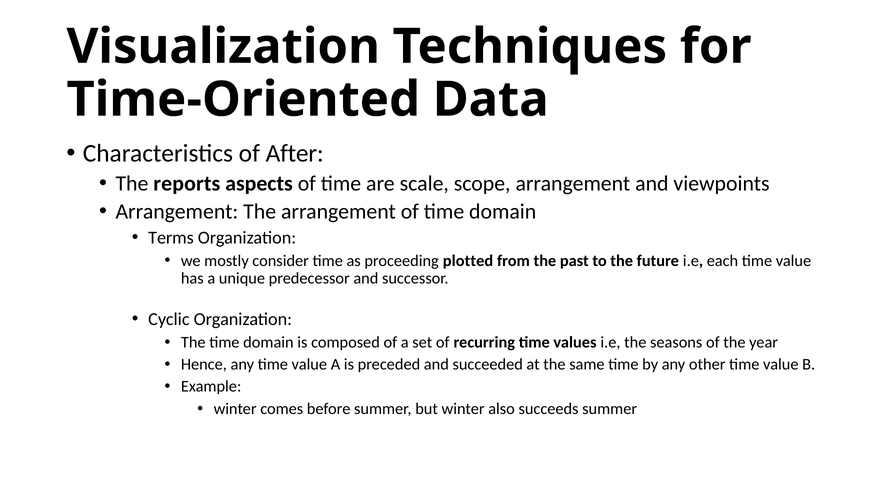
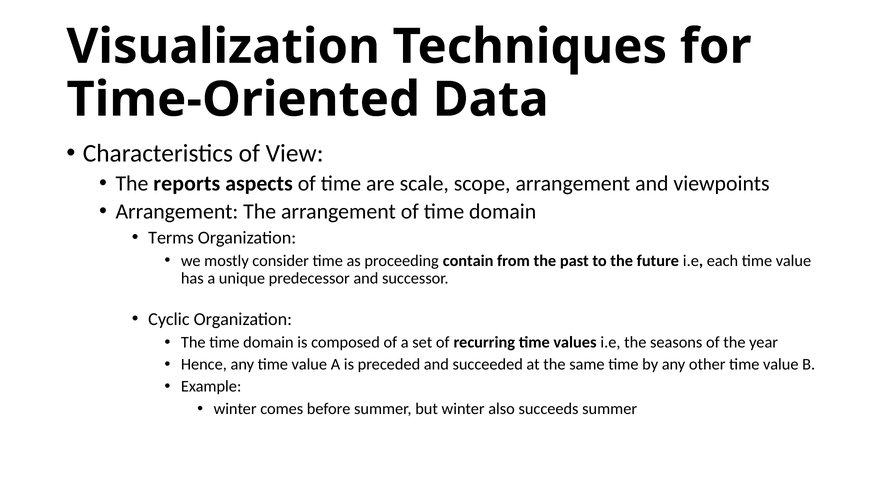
After: After -> View (295, 153)
plotted: plotted -> contain (468, 261)
